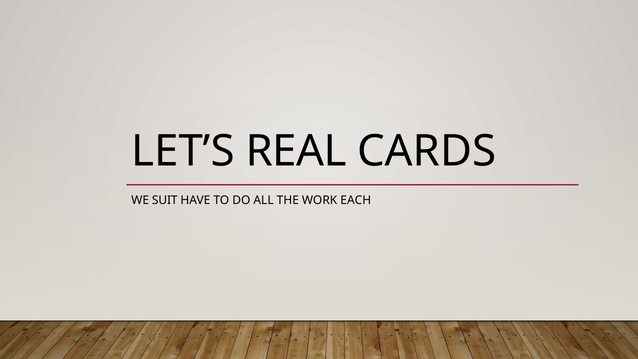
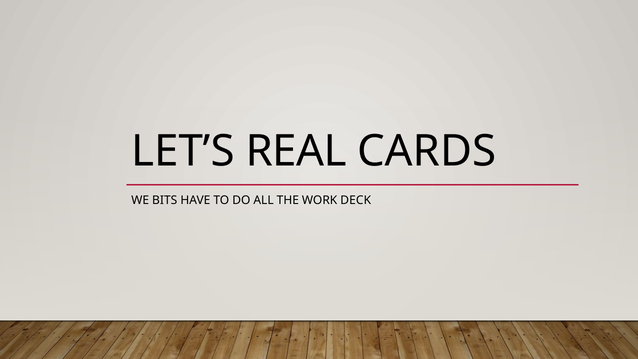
SUIT: SUIT -> BITS (165, 200)
EACH: EACH -> DECK (356, 200)
